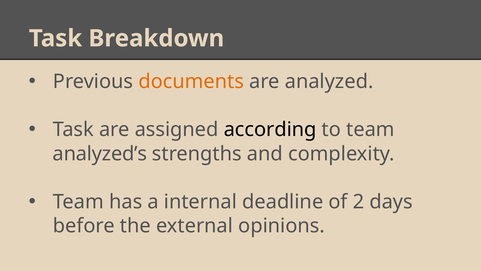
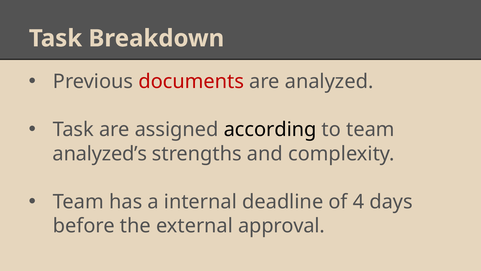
documents colour: orange -> red (191, 81)
2: 2 -> 4 (358, 202)
opinions: opinions -> approval (282, 226)
